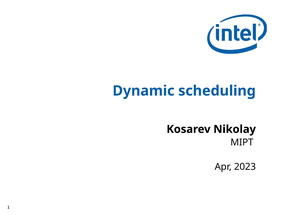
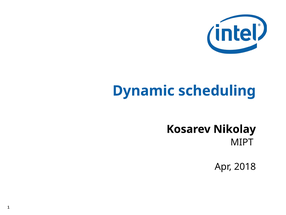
2023: 2023 -> 2018 (245, 166)
